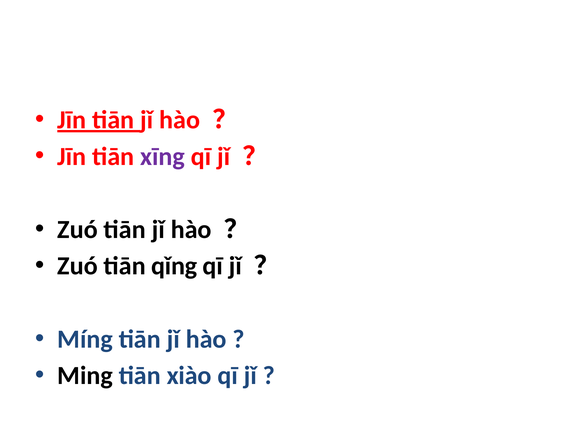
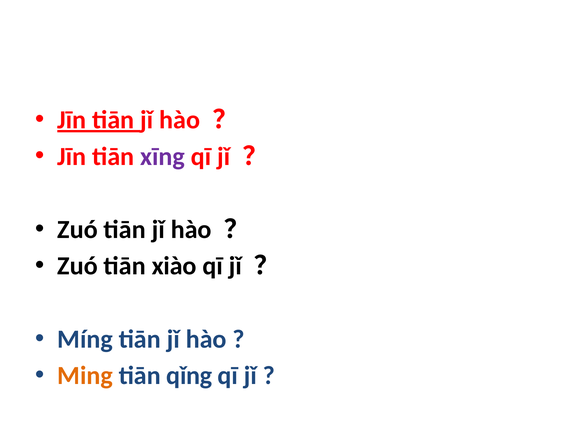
qǐng: qǐng -> xiào (174, 266)
Ming colour: black -> orange (85, 376)
xiào: xiào -> qǐng (189, 376)
